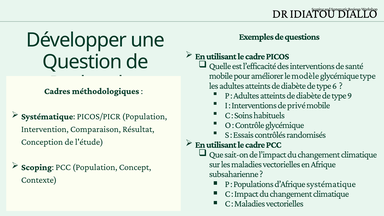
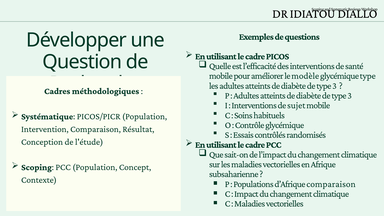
6: 6 -> 3 (334, 86)
9: 9 -> 3 (350, 96)
privé: privé -> sujet (296, 105)
d’Afrique systématique: systématique -> comparaison (331, 184)
